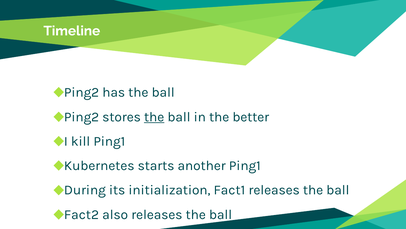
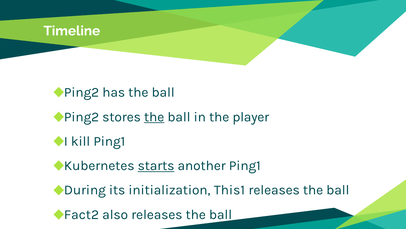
better: better -> player (251, 117)
starts underline: none -> present (156, 165)
Fact1: Fact1 -> This1 (229, 190)
